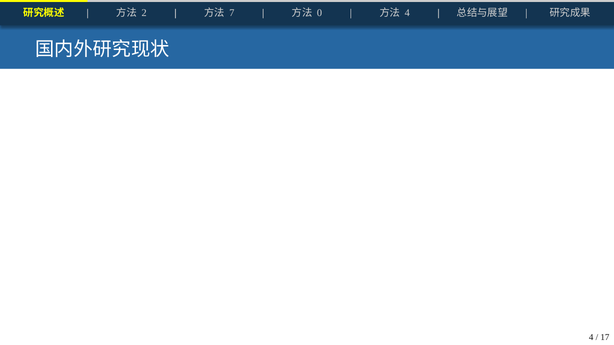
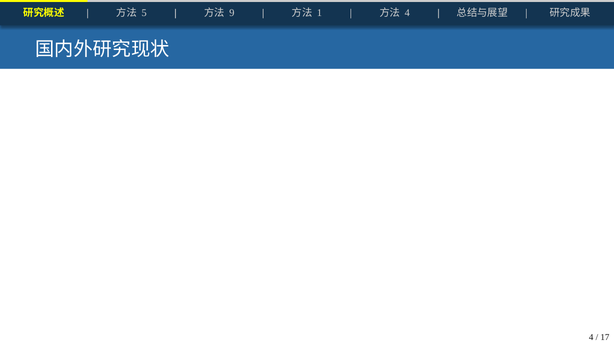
2: 2 -> 5 (144, 13)
7: 7 -> 9 (232, 13)
0: 0 -> 1 (320, 13)
